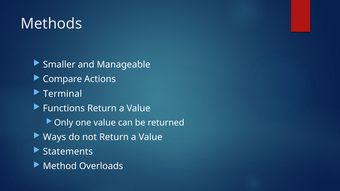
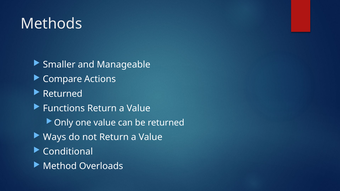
Terminal: Terminal -> Returned (63, 94)
Statements: Statements -> Conditional (68, 152)
